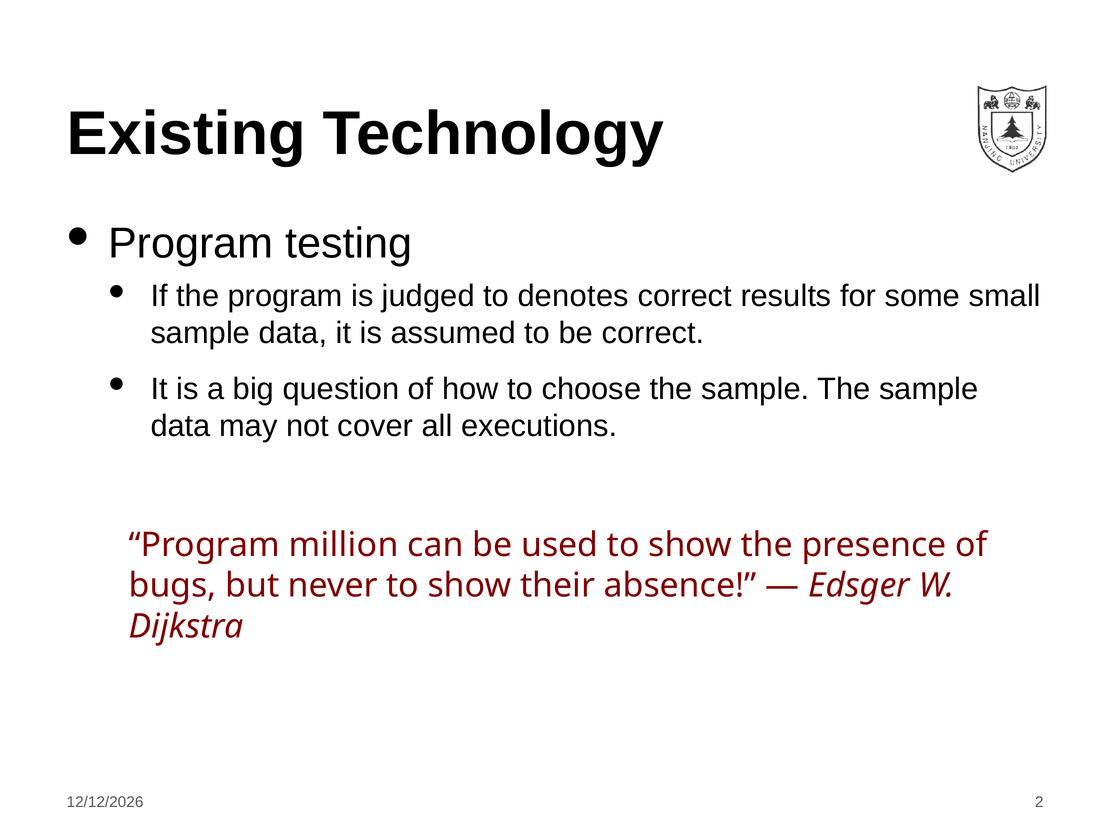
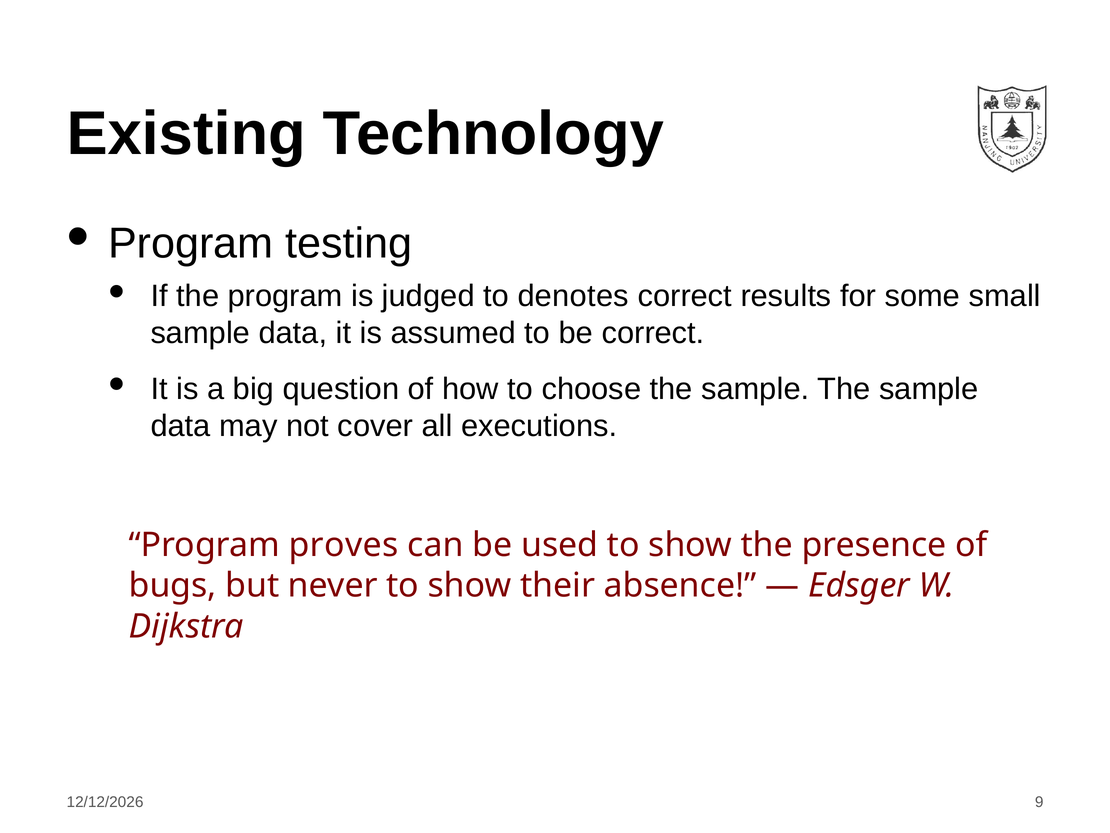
million: million -> proves (344, 545)
2: 2 -> 9 (1039, 802)
